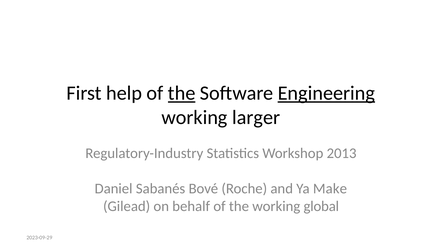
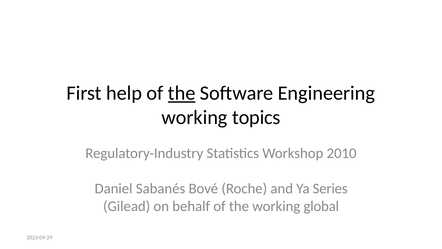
Engineering underline: present -> none (326, 93)
larger: larger -> topics (256, 117)
2013: 2013 -> 2010 (342, 153)
Make: Make -> Series (330, 188)
